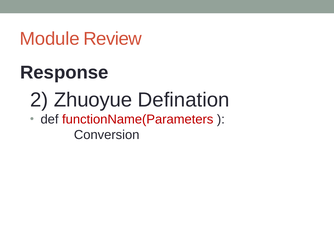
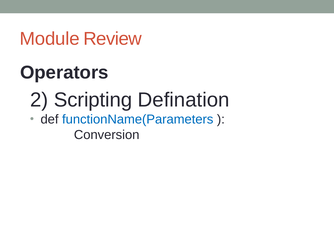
Response: Response -> Operators (64, 73)
Zhuoyue: Zhuoyue -> Scripting (93, 100)
functionName(Parameters colour: red -> blue (138, 120)
